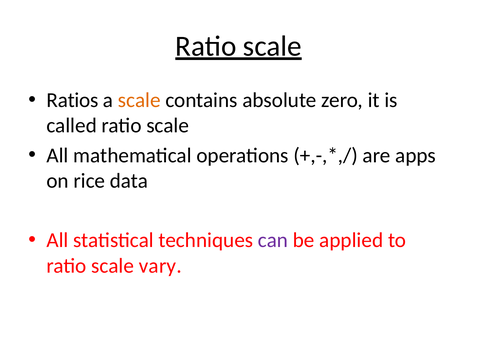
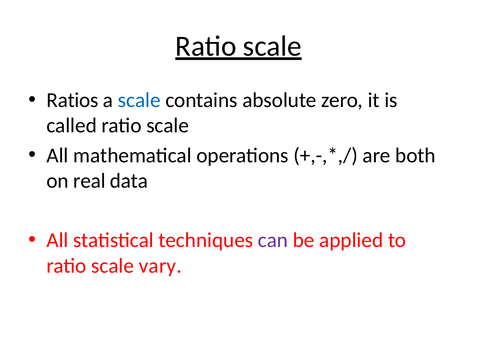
scale colour: orange -> blue (139, 100)
apps: apps -> both (415, 155)
rice: rice -> real (89, 181)
